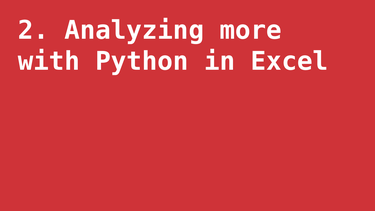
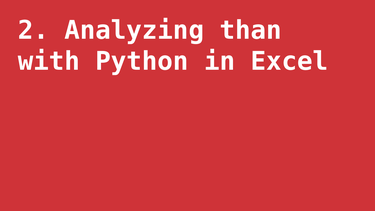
more: more -> than (251, 30)
